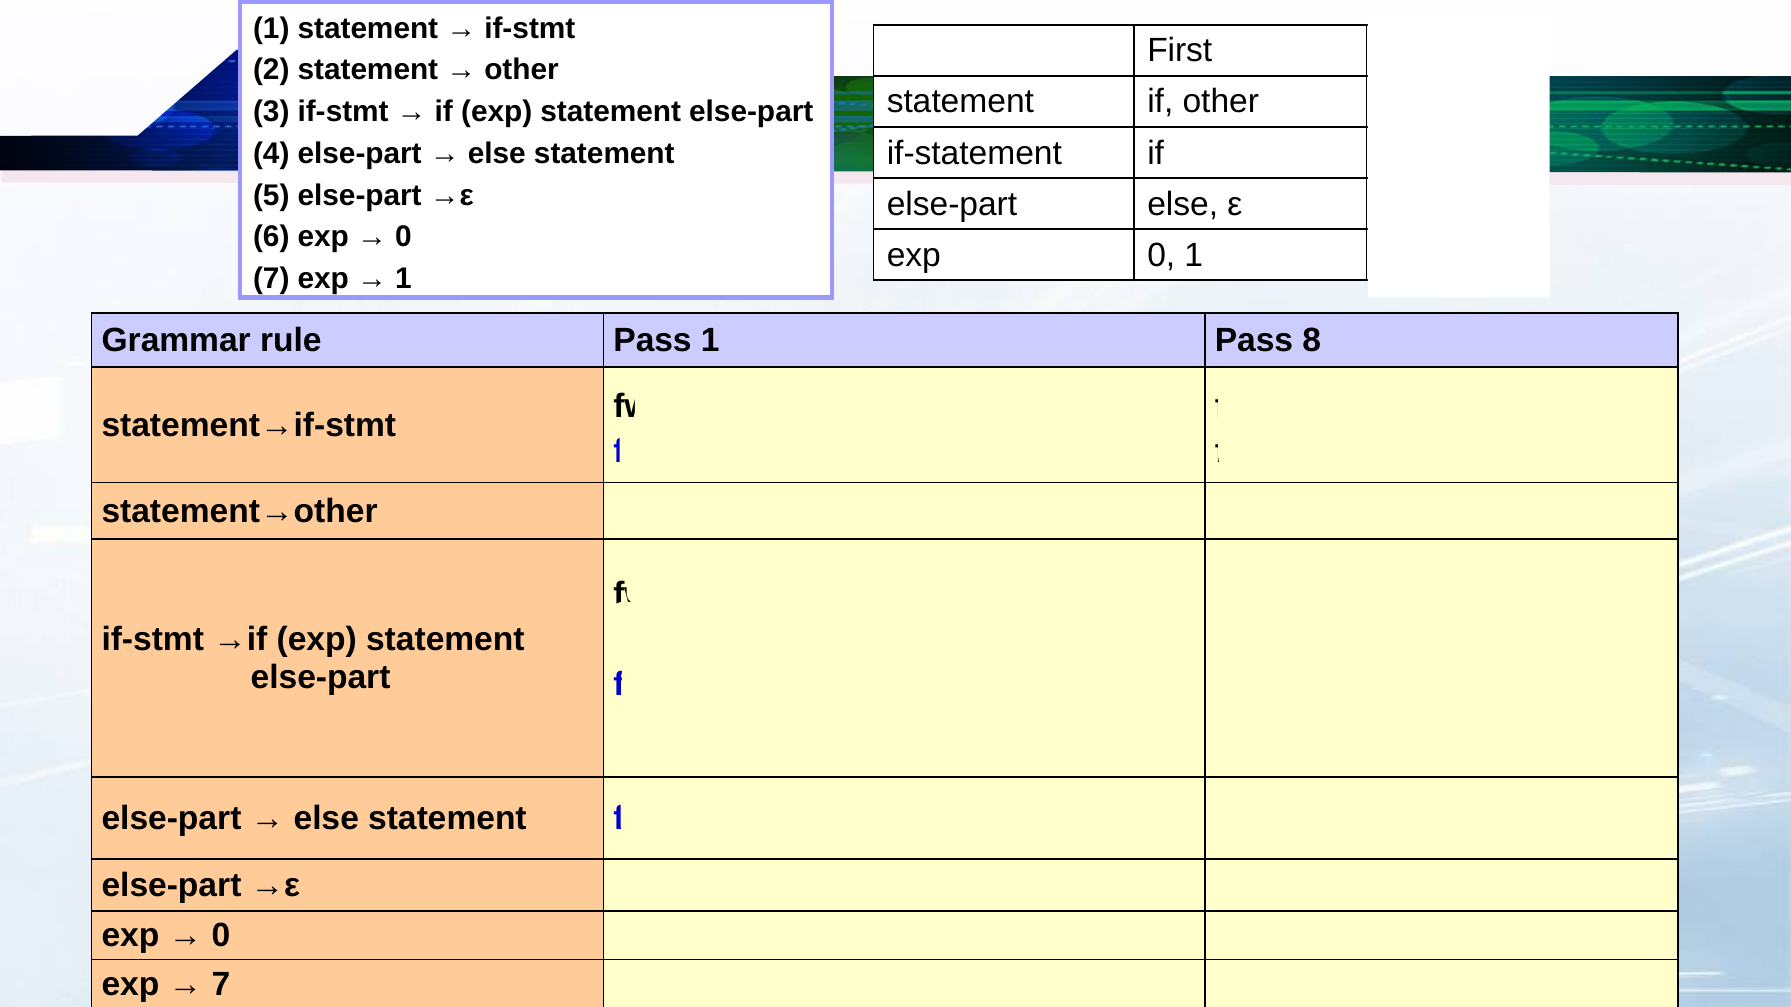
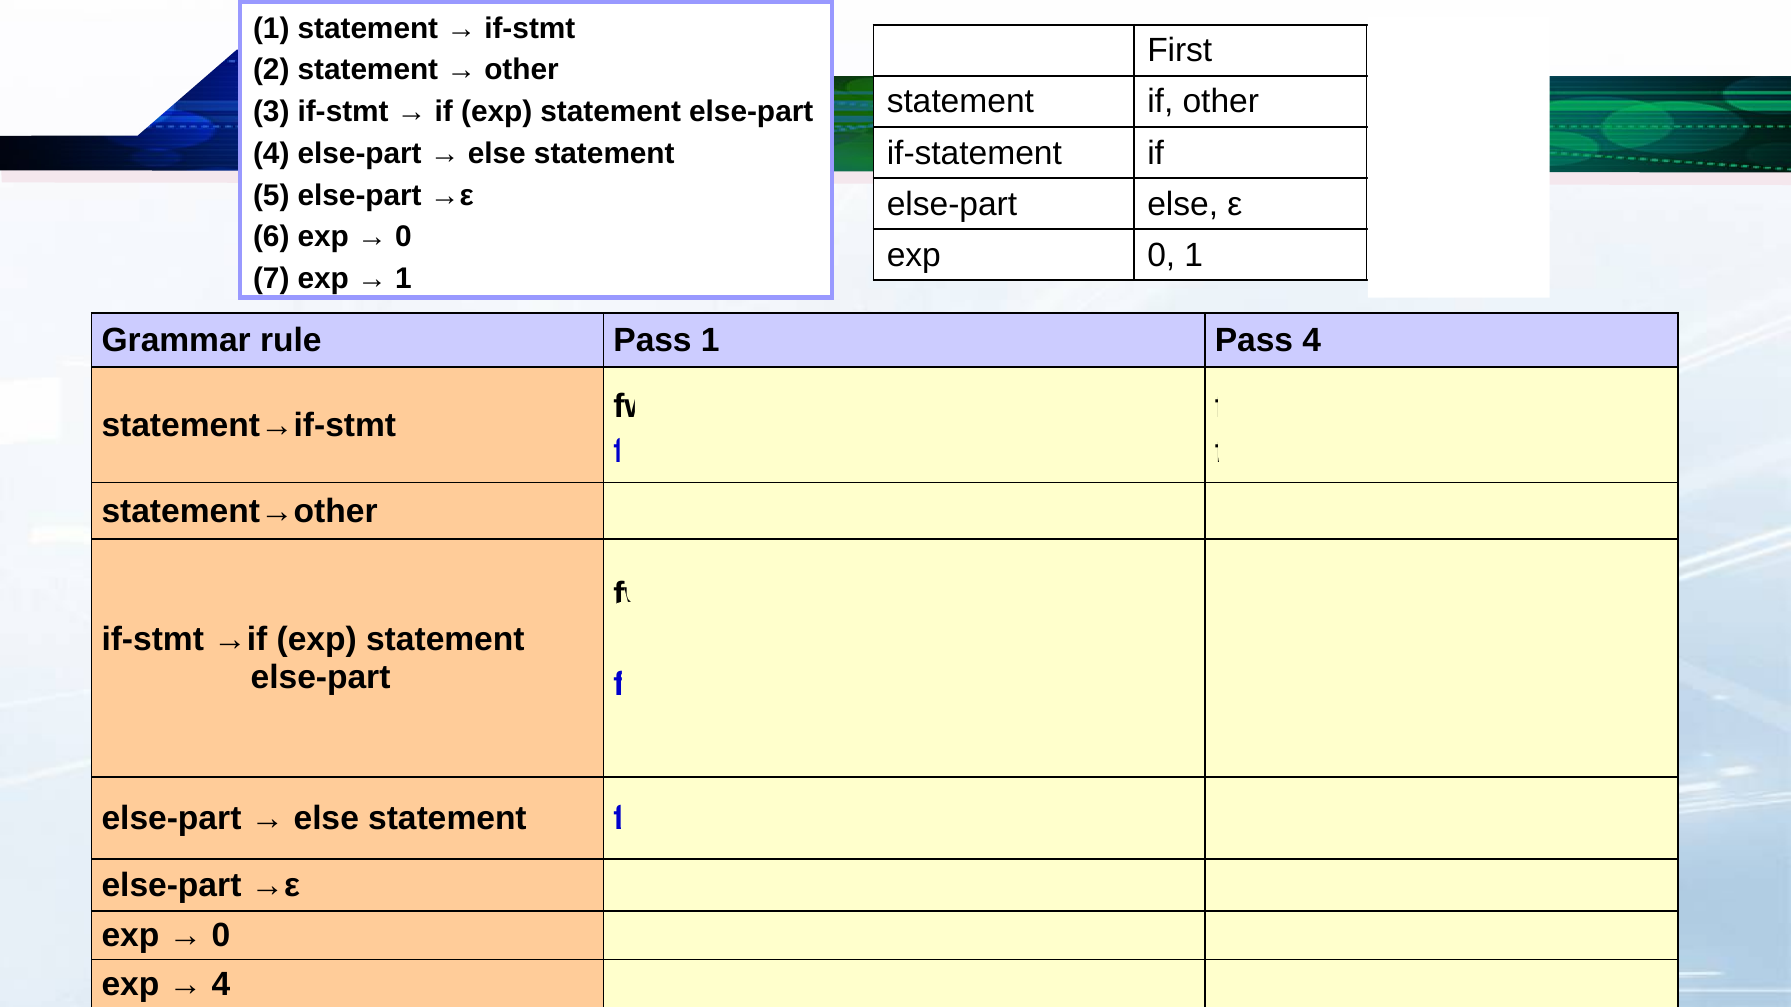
Pass 8: 8 -> 4 (1312, 341)
7: 7 -> 4 (221, 985)
